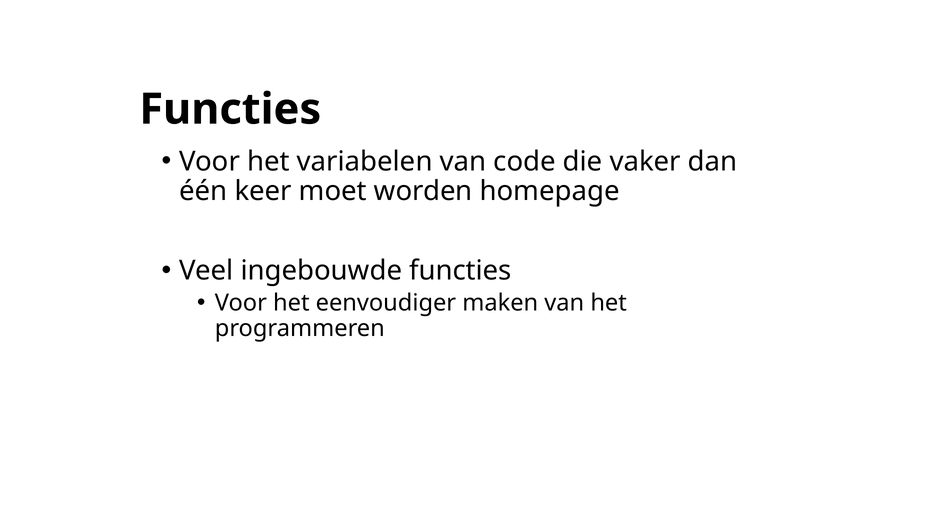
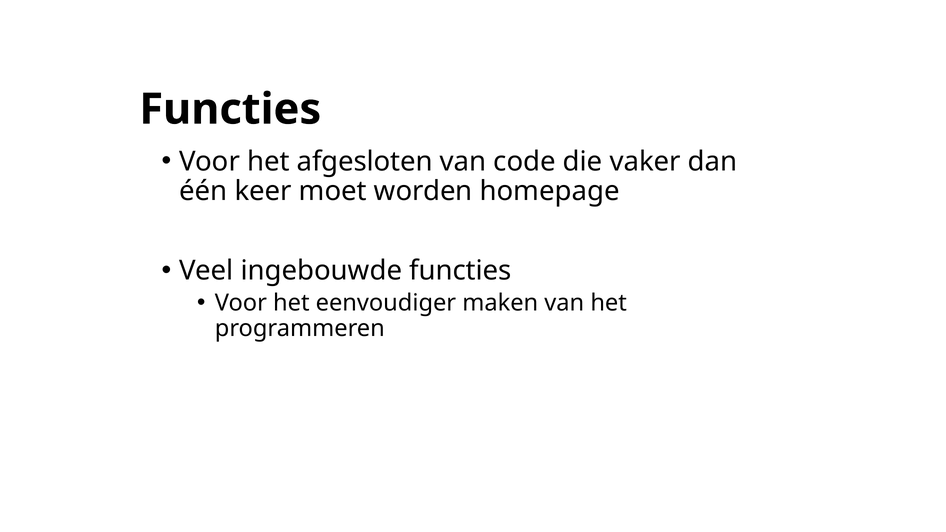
variabelen: variabelen -> afgesloten (365, 161)
